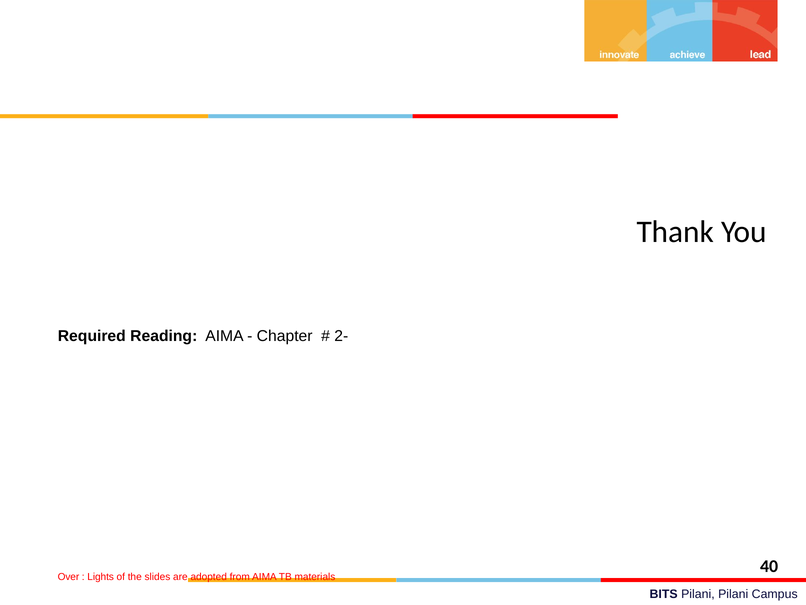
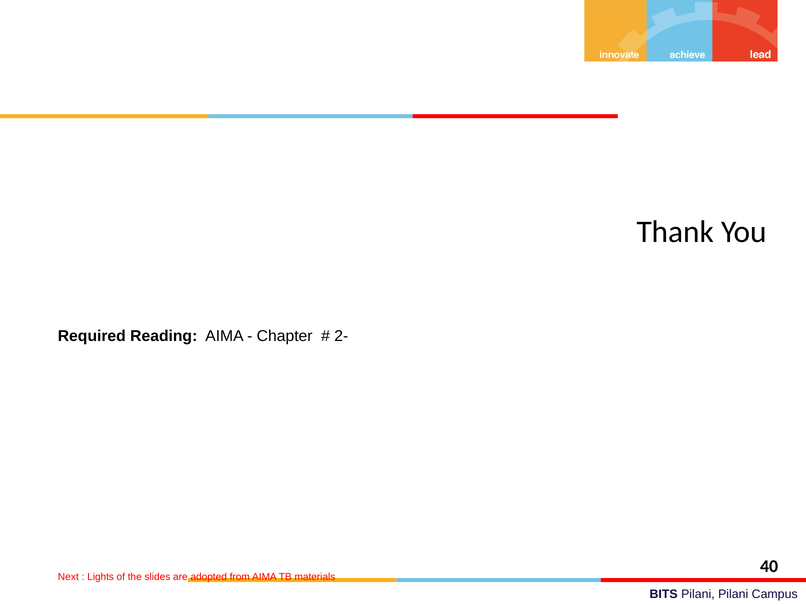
Over: Over -> Next (68, 577)
